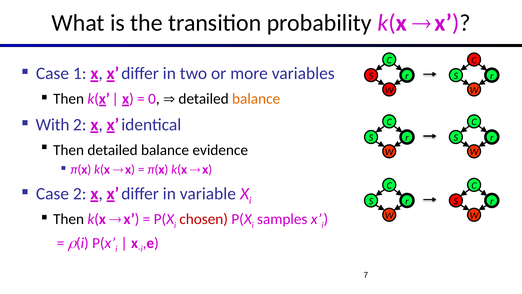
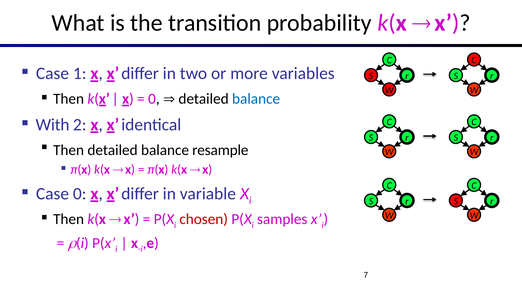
balance colour: orange -> blue (256, 99)
evidence: evidence -> resample (220, 150)
Case 2: 2 -> 0 (80, 194)
